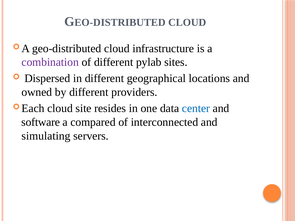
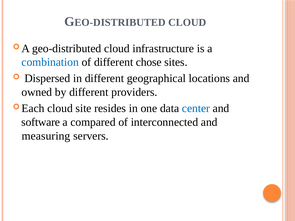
combination colour: purple -> blue (50, 62)
pylab: pylab -> chose (149, 62)
simulating: simulating -> measuring (46, 136)
